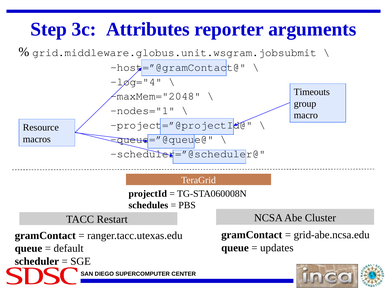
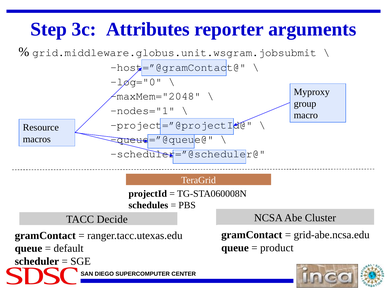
log="4: log="4 -> log="0 (136, 82)
Timeouts: Timeouts -> Myproxy (312, 92)
Restart: Restart -> Decide (112, 220)
updates: updates -> product (277, 248)
